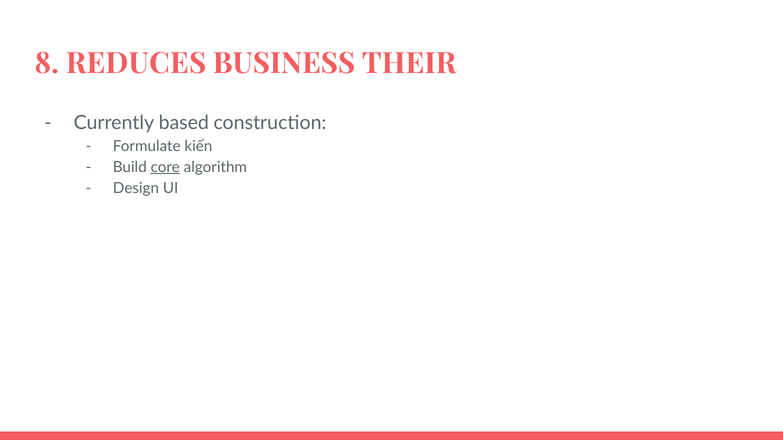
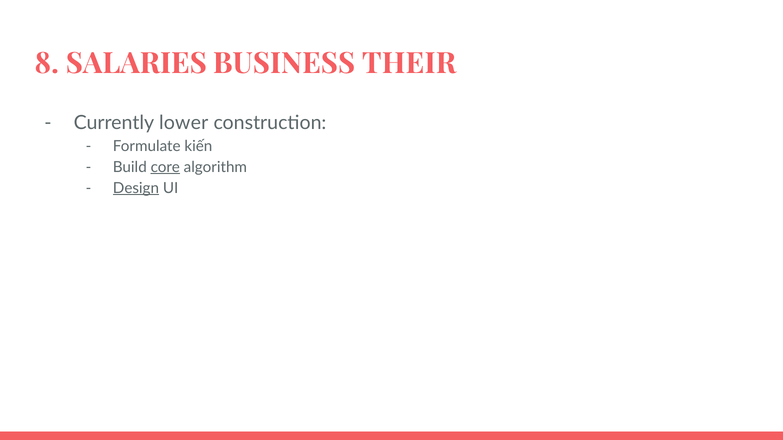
REDUCES: REDUCES -> SALARIES (136, 63)
based: based -> lower (184, 123)
Design underline: none -> present (136, 188)
